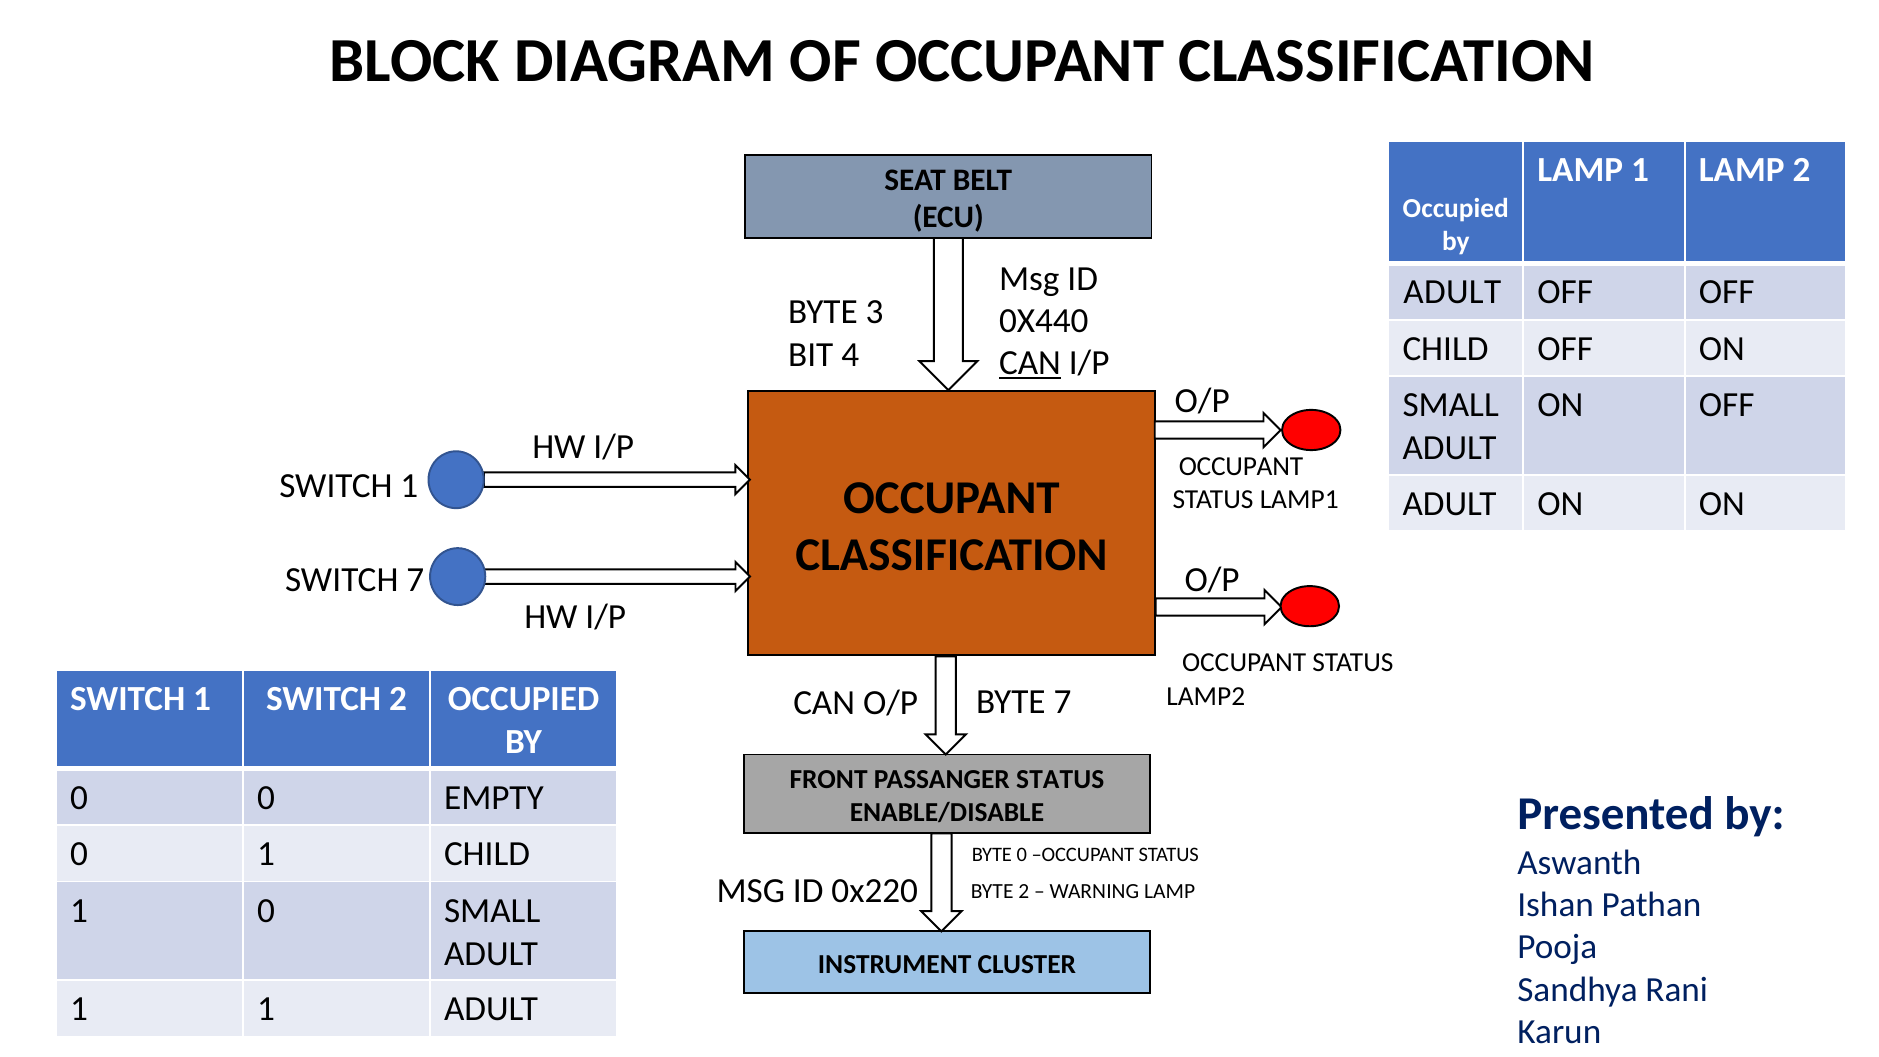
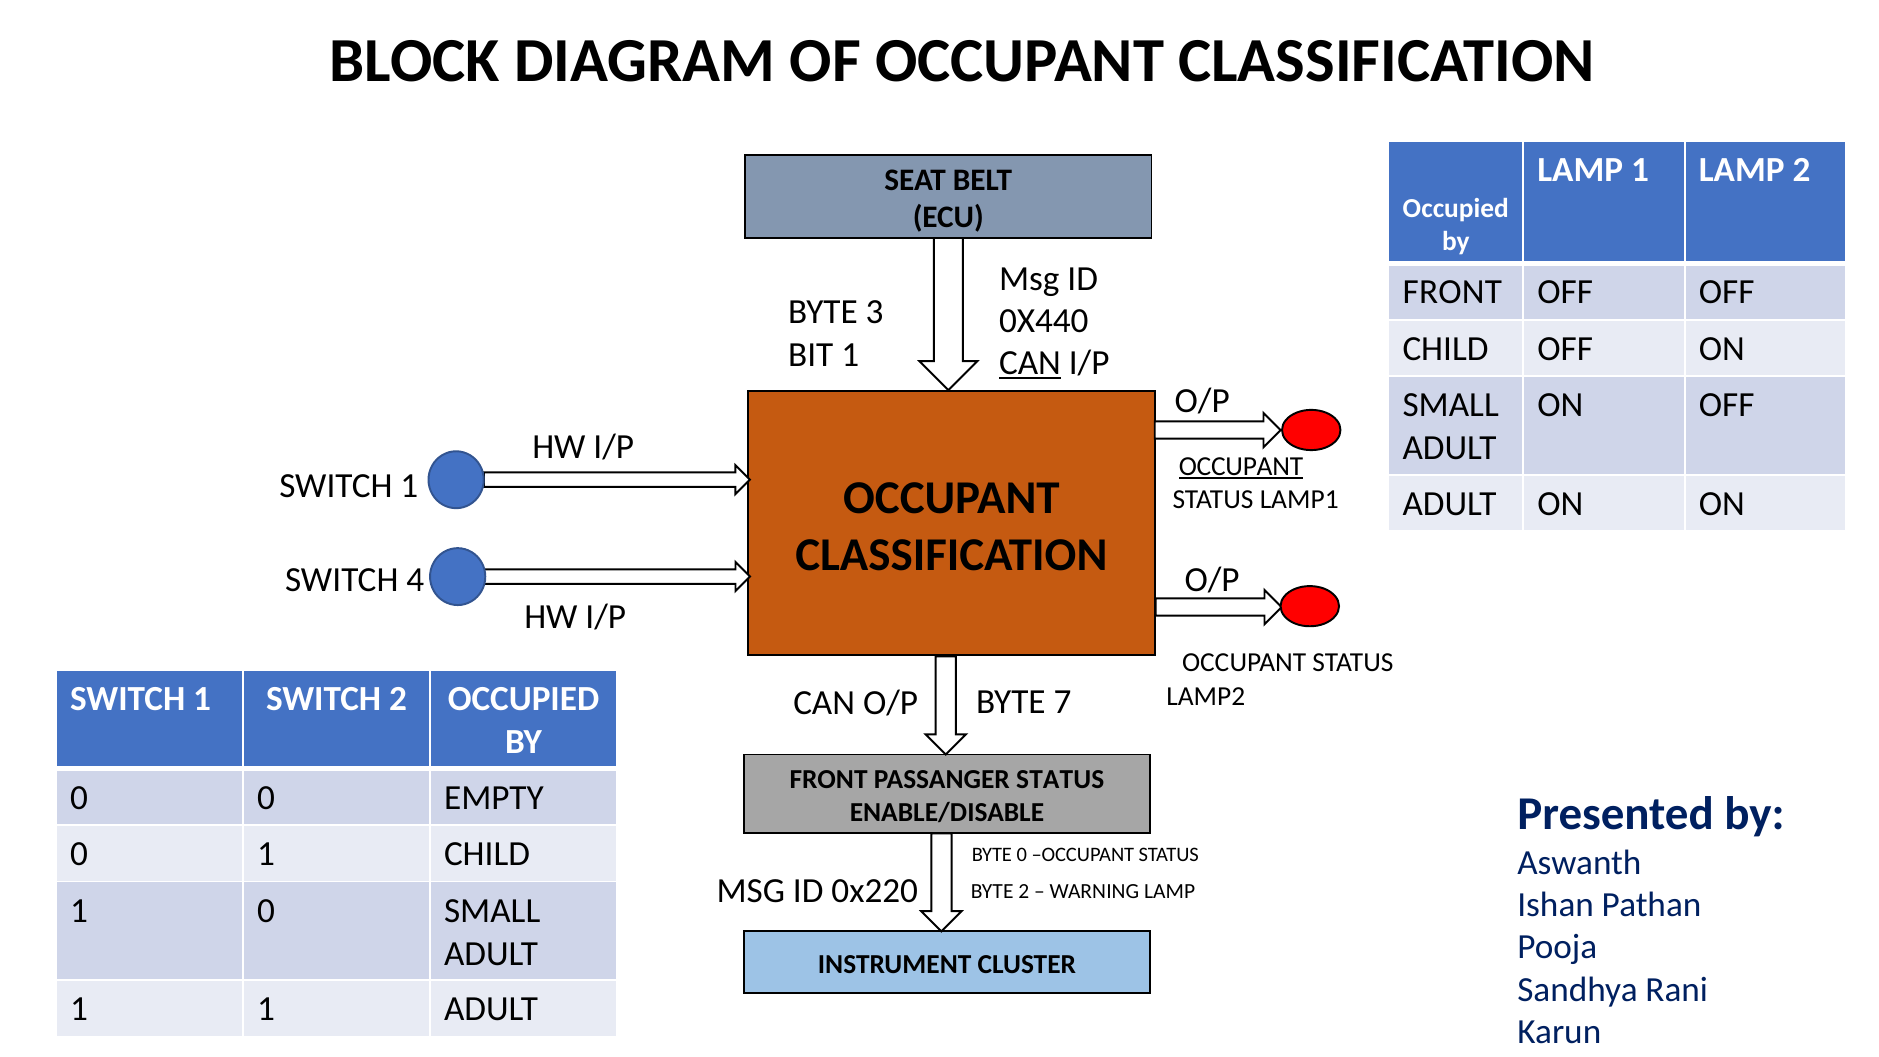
ADULT: ADULT -> FRONT (1452, 292)
BIT 4: 4 -> 1 (850, 355)
OCCUPANT underline: none -> present (1241, 466)
SWITCH 7: 7 -> 4 (415, 580)
